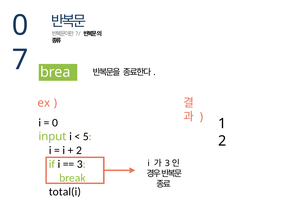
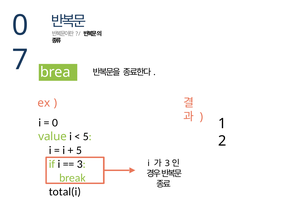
input: input -> value (53, 137)
2: 2 -> 5 (79, 150)
